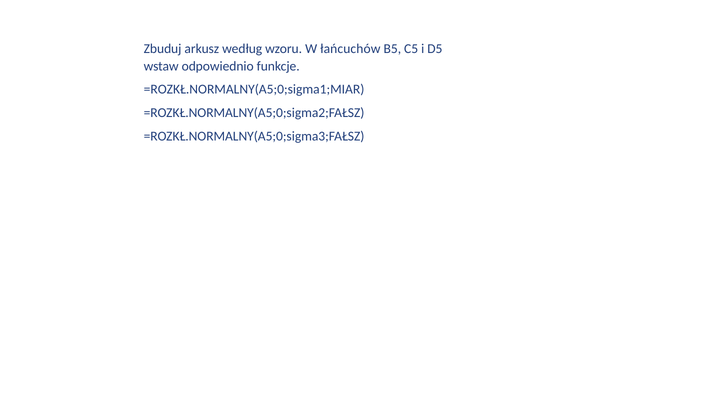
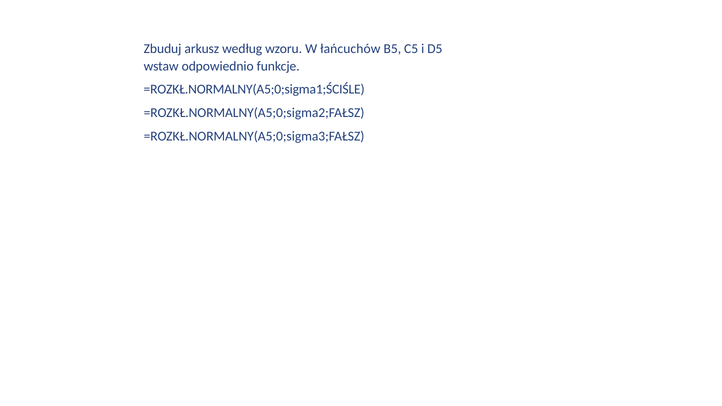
=ROZKŁ.NORMALNY(A5;0;sigma1;MIAR: =ROZKŁ.NORMALNY(A5;0;sigma1;MIAR -> =ROZKŁ.NORMALNY(A5;0;sigma1;ŚCIŚLE (254, 90)
